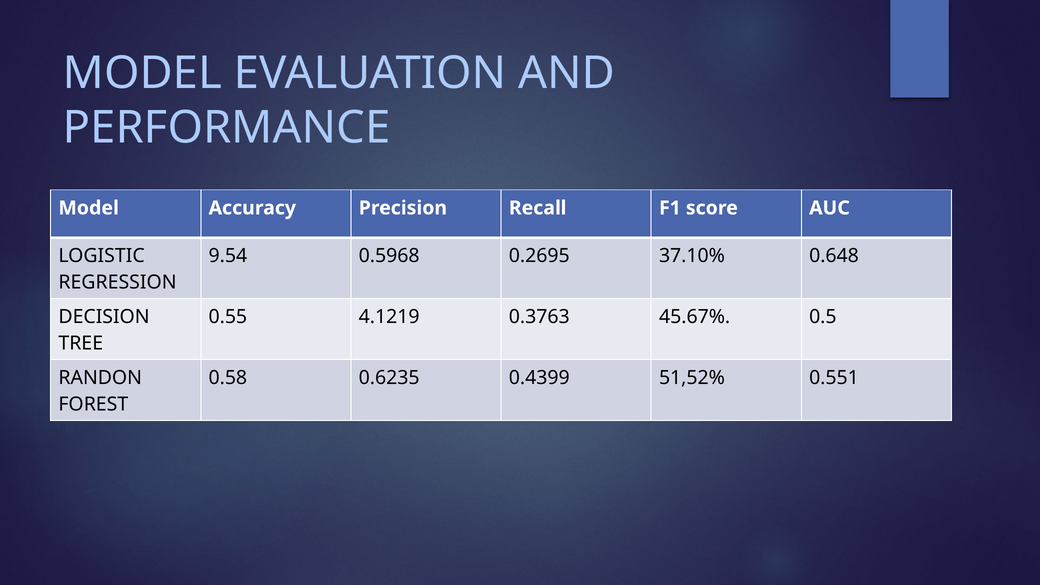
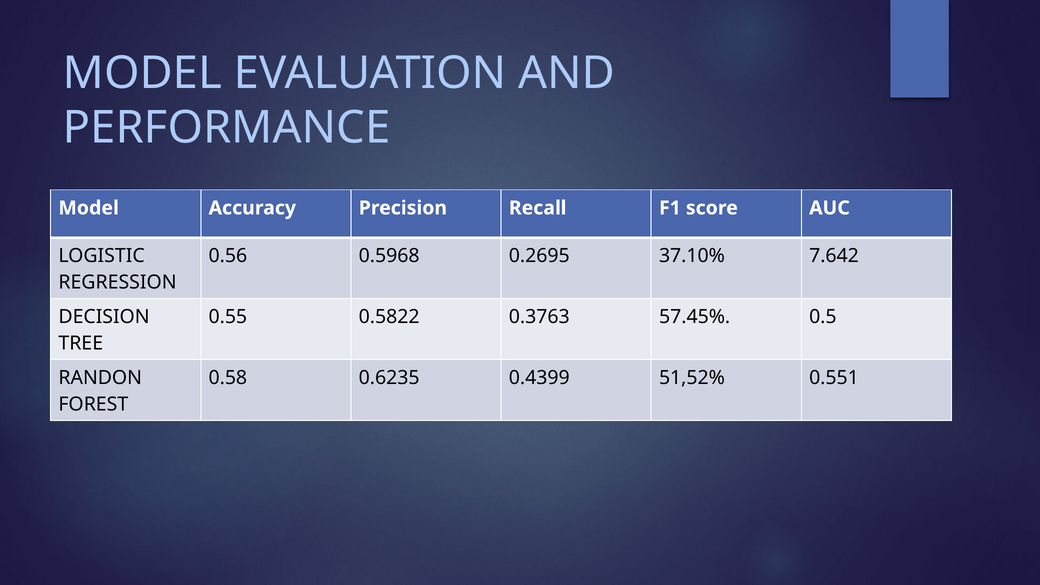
9.54: 9.54 -> 0.56 (228, 256)
0.648: 0.648 -> 7.642 (834, 256)
4.1219: 4.1219 -> 0.5822 (389, 317)
45.67%: 45.67% -> 57.45% (695, 317)
